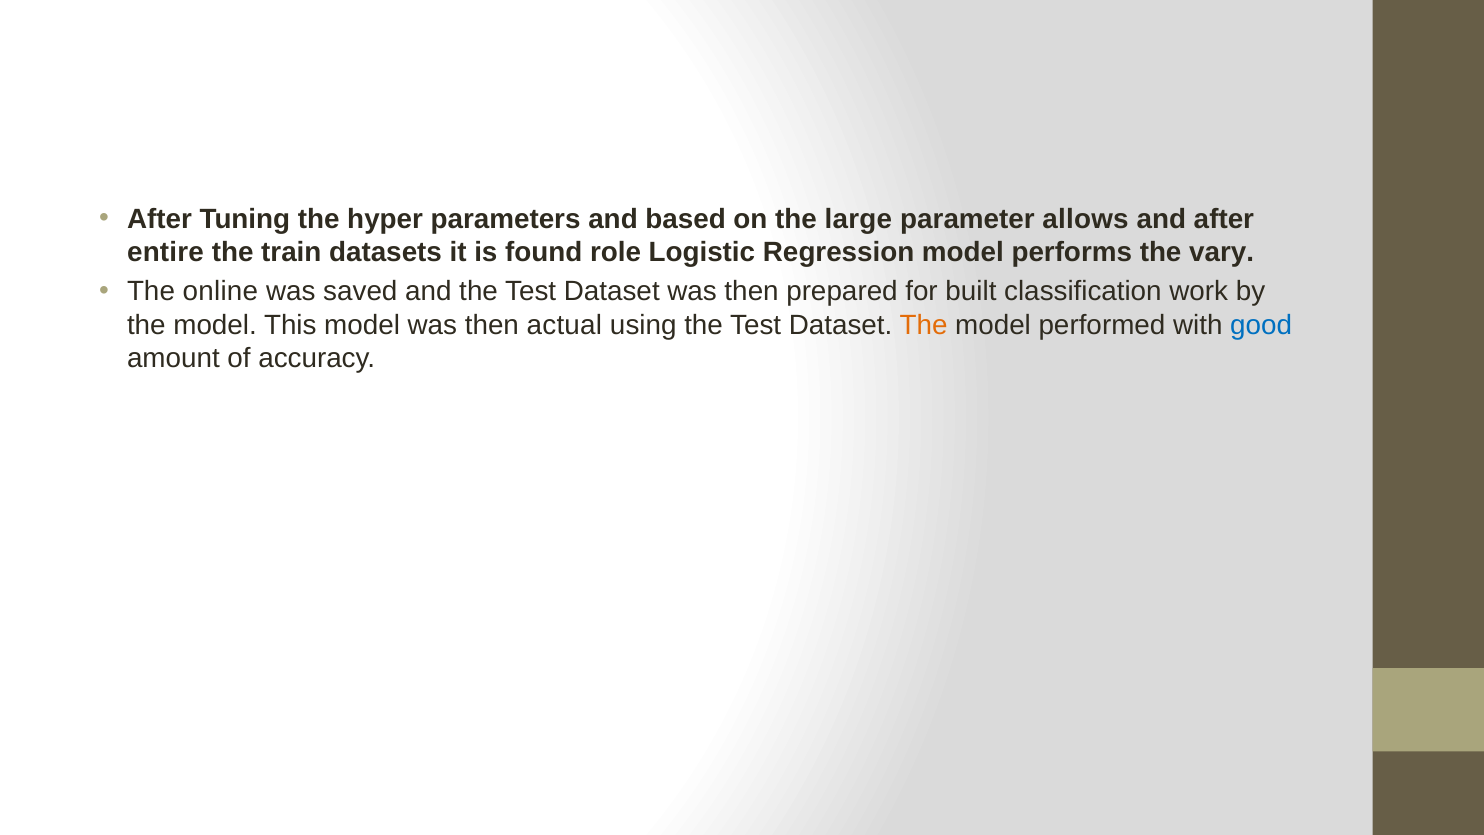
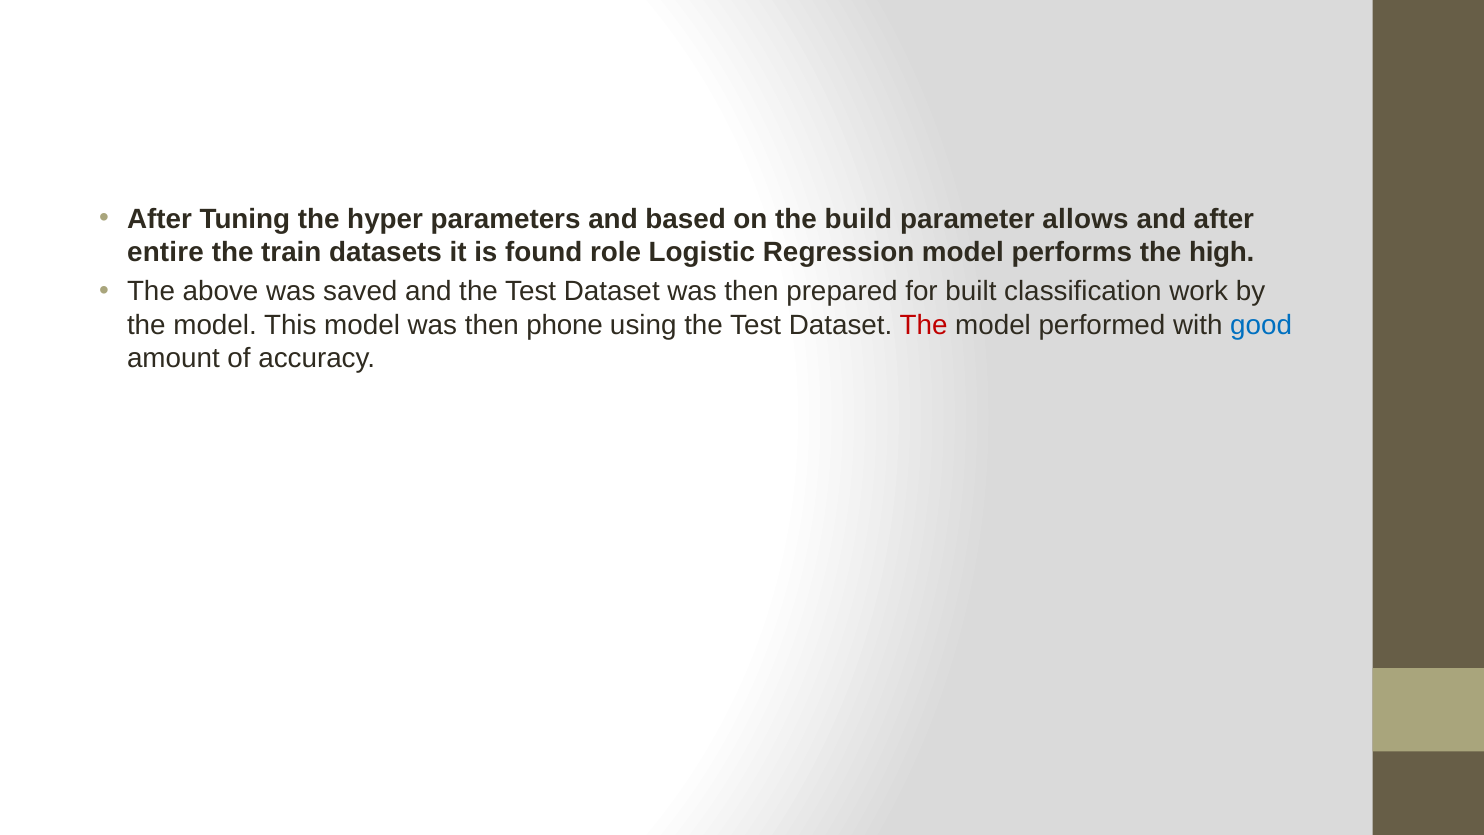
large: large -> build (858, 219)
vary: vary -> high (1222, 252)
online: online -> above (221, 291)
actual: actual -> phone (565, 325)
The colour: orange -> red (924, 325)
